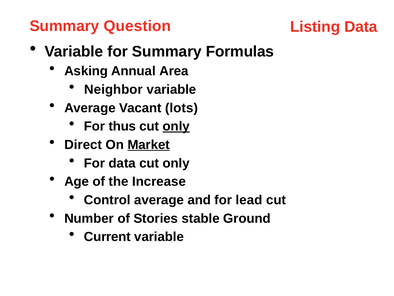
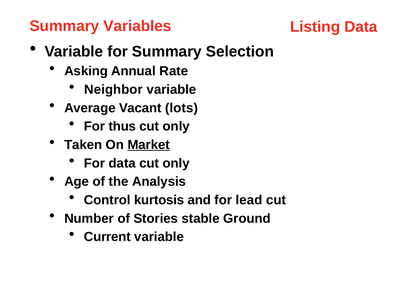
Question: Question -> Variables (137, 26)
Formulas: Formulas -> Selection (240, 51)
Area: Area -> Rate (174, 71)
only underline: present -> none (176, 126)
Direct: Direct -> Taken (83, 145)
Increase: Increase -> Analysis (159, 181)
Control average: average -> kurtosis (159, 200)
